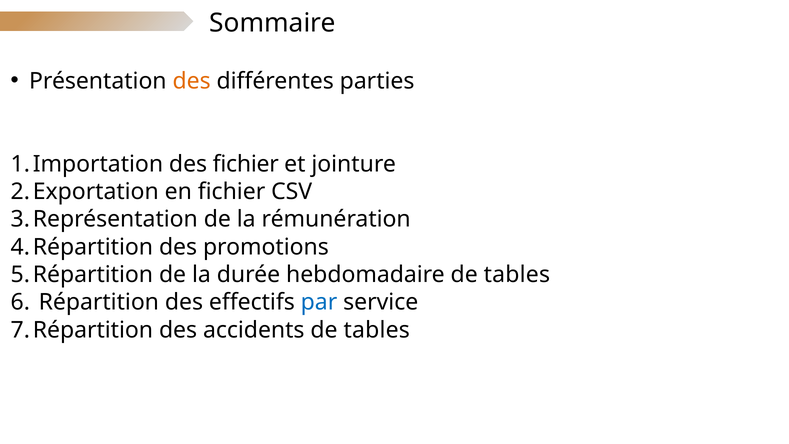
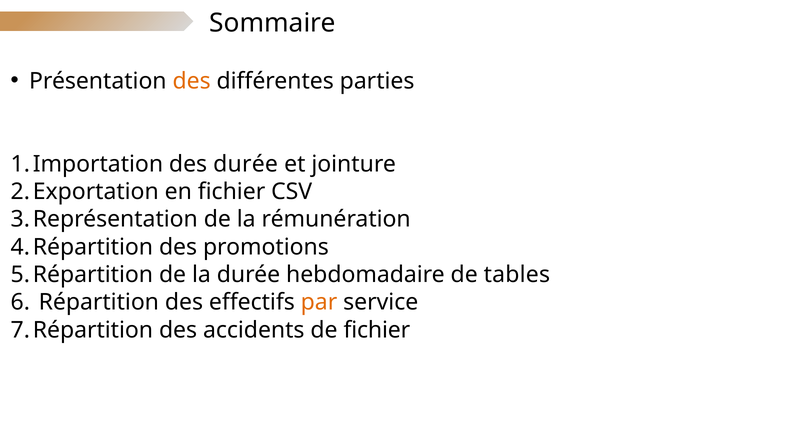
des fichier: fichier -> durée (246, 164)
par colour: blue -> orange (319, 302)
accidents de tables: tables -> fichier (377, 330)
